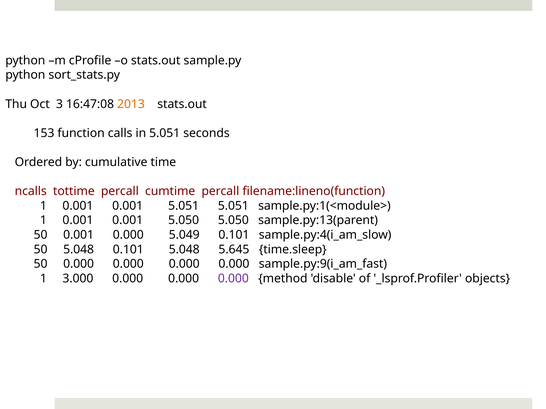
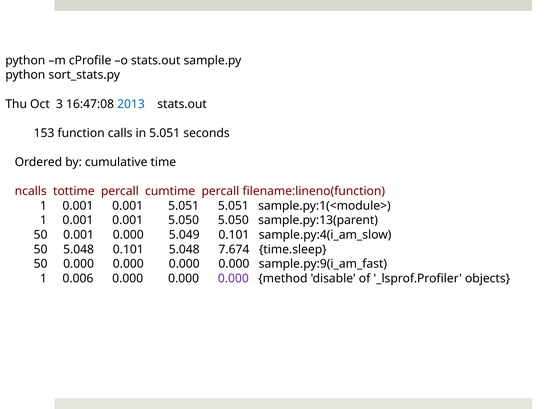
2013 colour: orange -> blue (131, 104)
5.645: 5.645 -> 7.674 (234, 250)
3.000: 3.000 -> 0.006 (78, 279)
